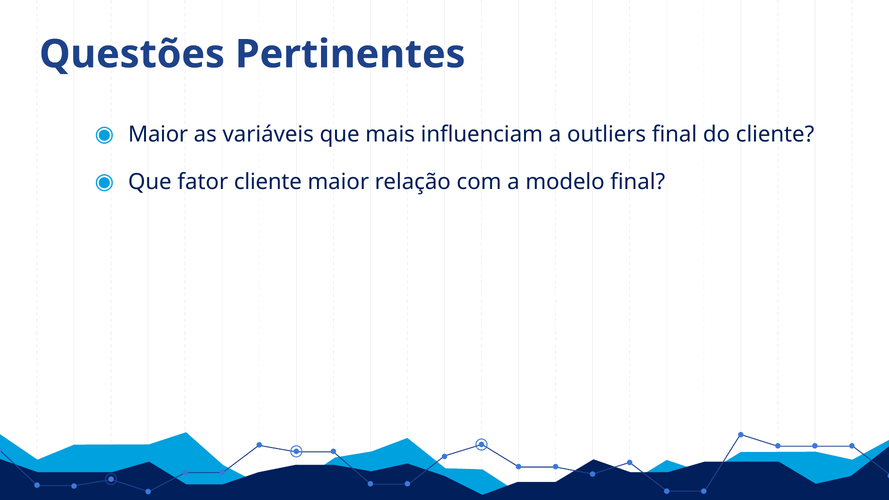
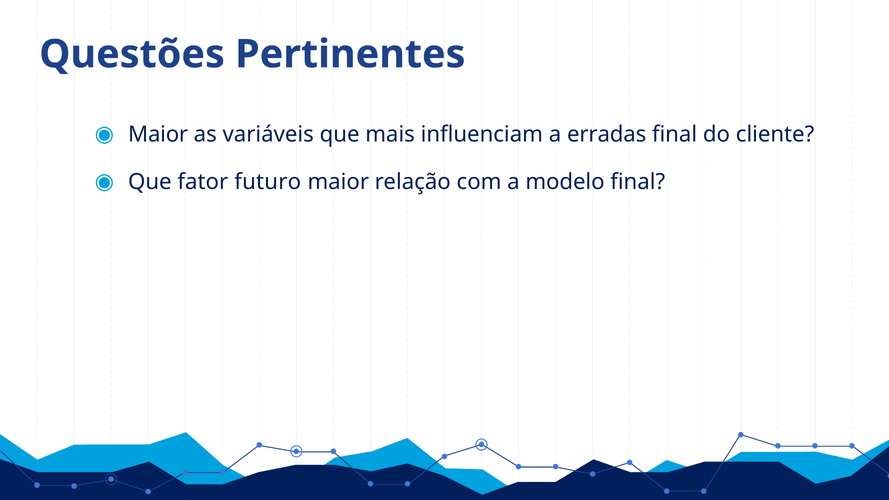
outliers: outliers -> erradas (607, 134)
fator cliente: cliente -> futuro (268, 182)
